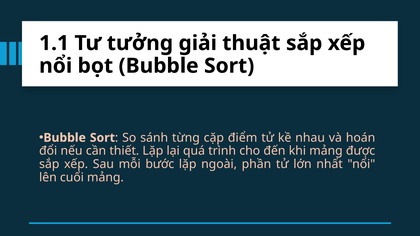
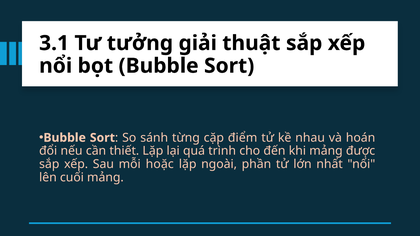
1.1: 1.1 -> 3.1 (54, 43)
bước: bước -> hoặc (160, 164)
